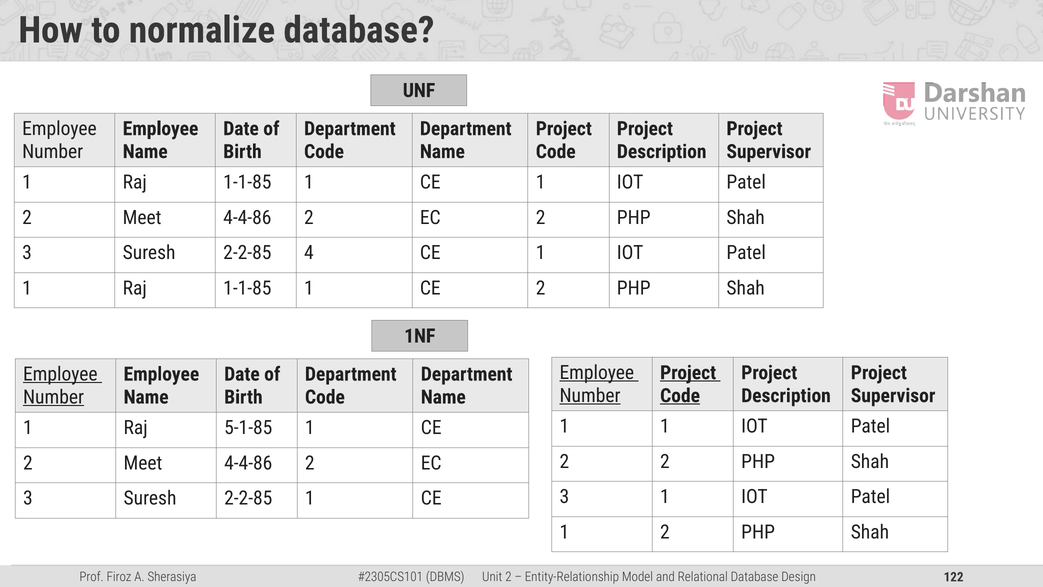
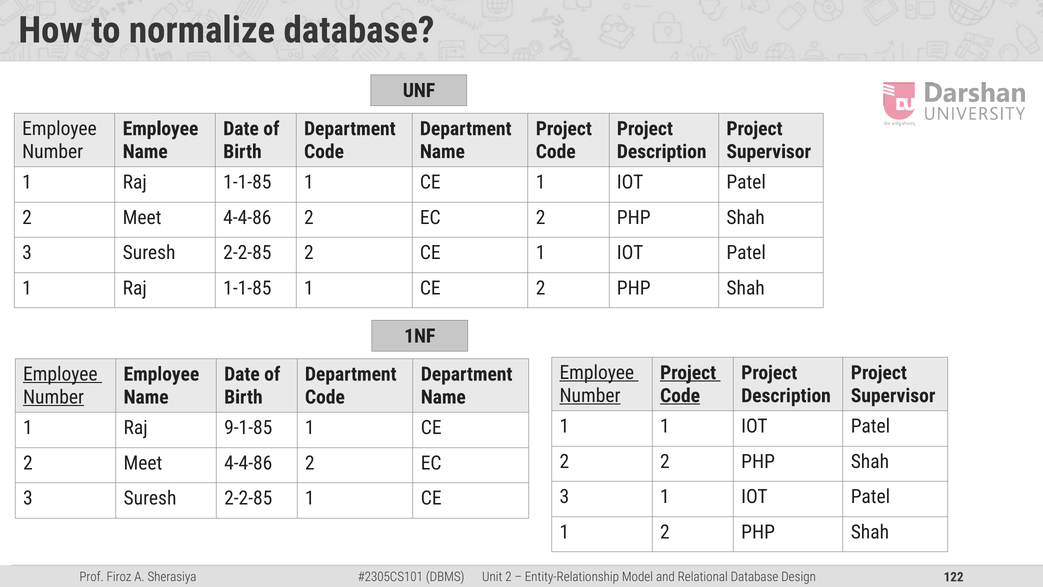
2-2-85 4: 4 -> 2 (309, 253)
5-1-85: 5-1-85 -> 9-1-85 (248, 428)
